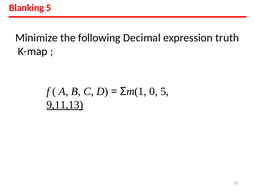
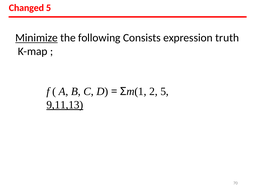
Blanking: Blanking -> Changed (26, 8)
Minimize underline: none -> present (37, 38)
Decimal: Decimal -> Consists (142, 38)
0: 0 -> 2 (153, 92)
